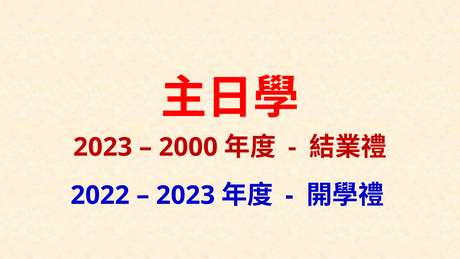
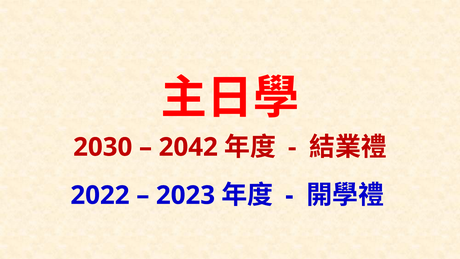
2023: 2023 -> 2030 (103, 147)
2000: 2000 -> 2042 (188, 147)
